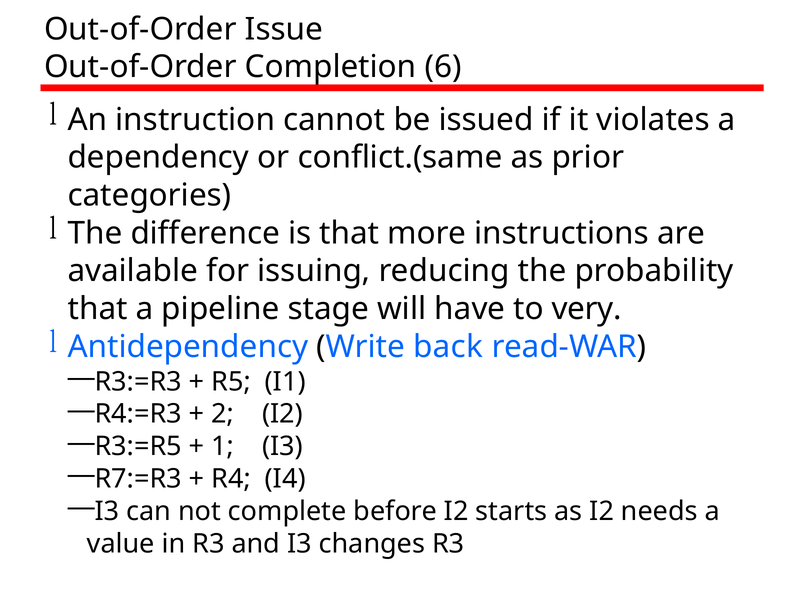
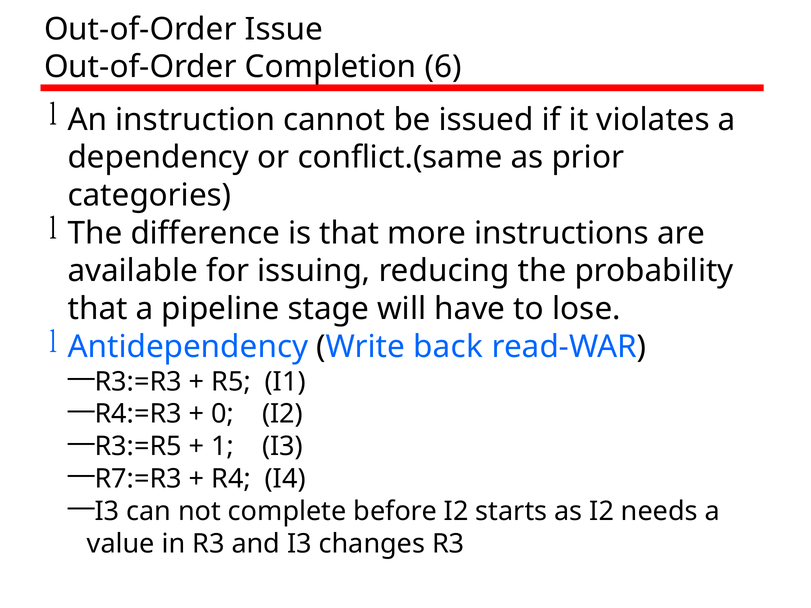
very: very -> lose (586, 309)
2: 2 -> 0 (223, 414)
